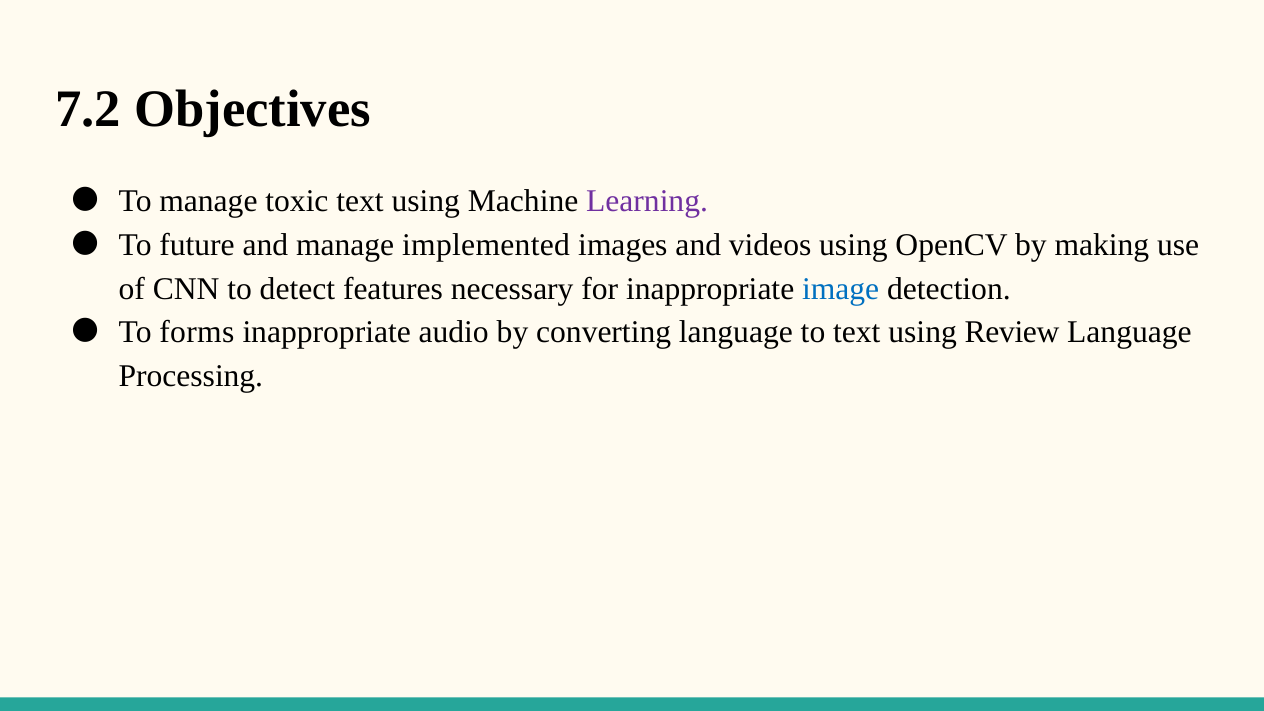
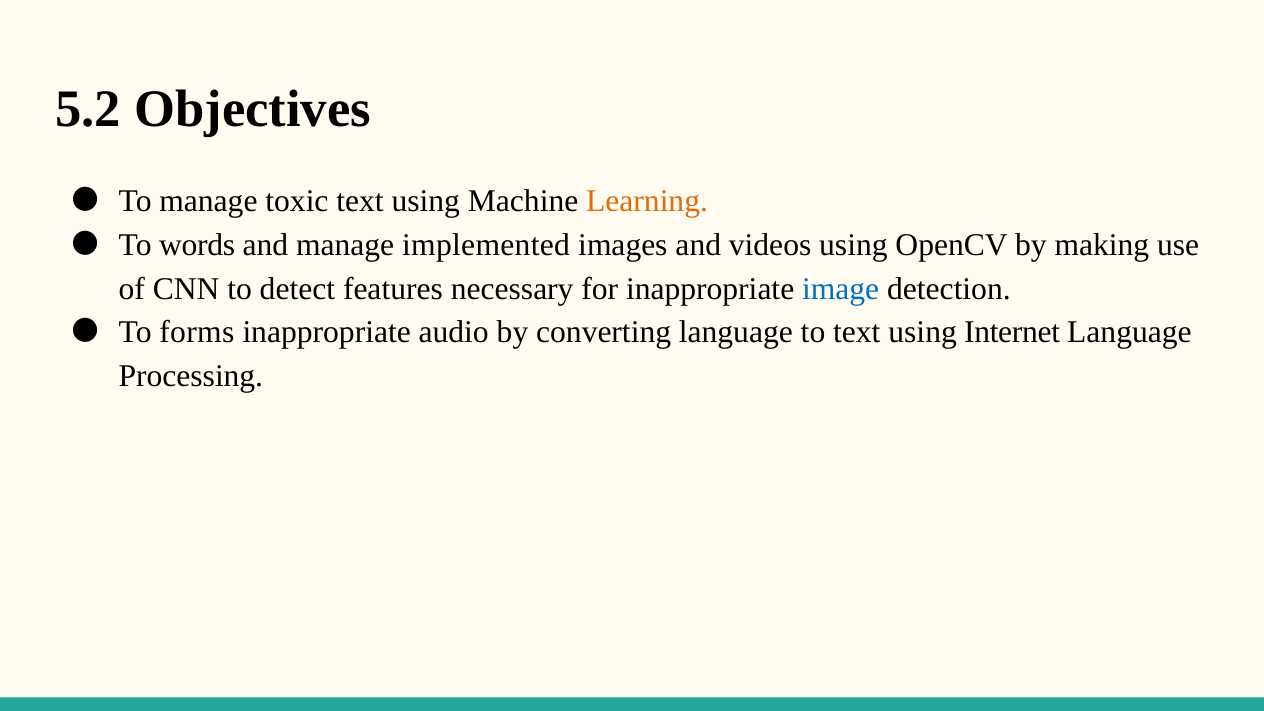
7.2: 7.2 -> 5.2 (88, 109)
Learning colour: purple -> orange (647, 201)
future: future -> words (197, 245)
Review: Review -> Internet (1012, 332)
